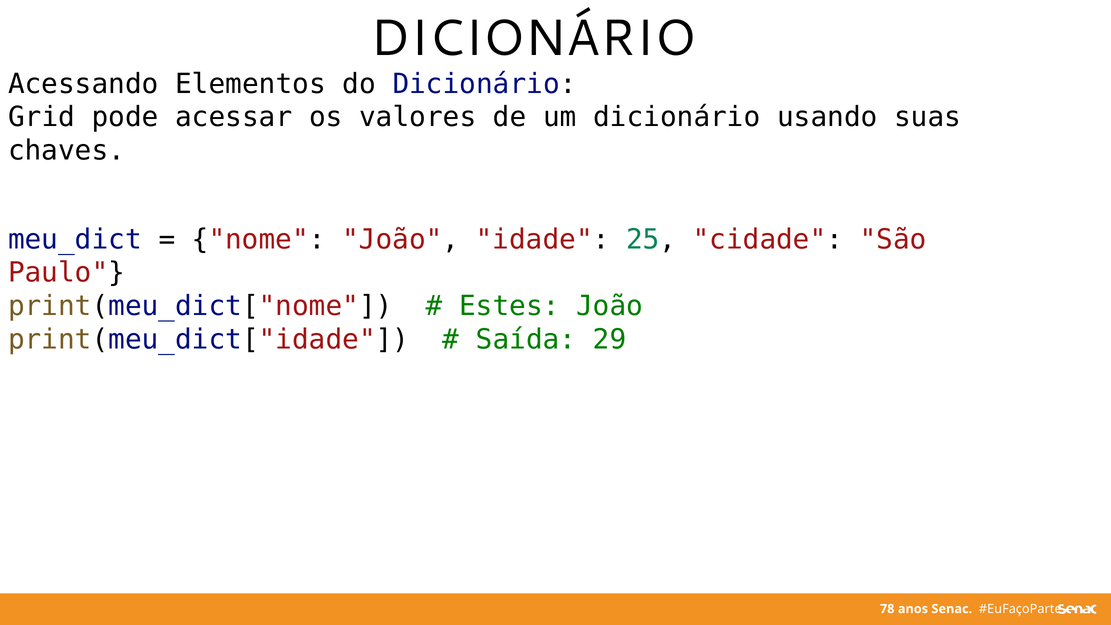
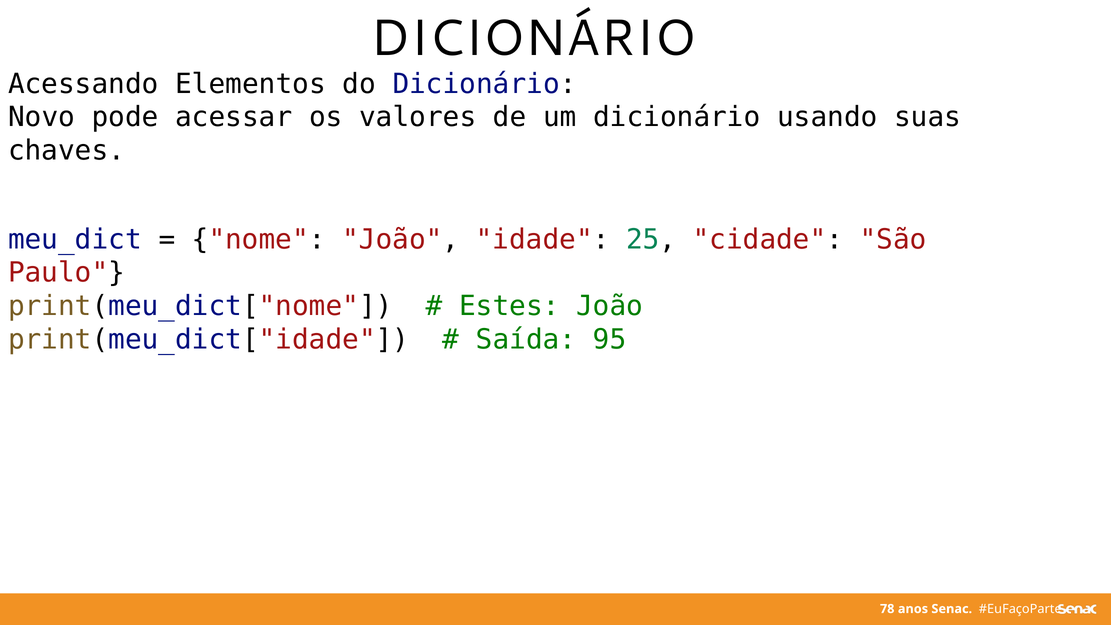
Grid: Grid -> Novo (42, 117)
29: 29 -> 95 (610, 339)
